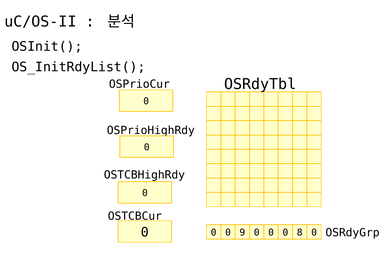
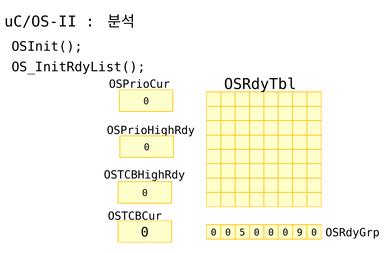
9: 9 -> 5 (242, 232)
8: 8 -> 9 (300, 232)
